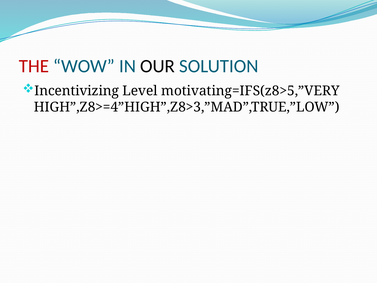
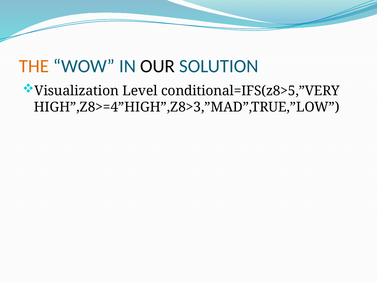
THE colour: red -> orange (34, 66)
Incentivizing: Incentivizing -> Visualization (77, 91)
motivating=IFS(z8>5,”VERY: motivating=IFS(z8>5,”VERY -> conditional=IFS(z8>5,”VERY (250, 91)
